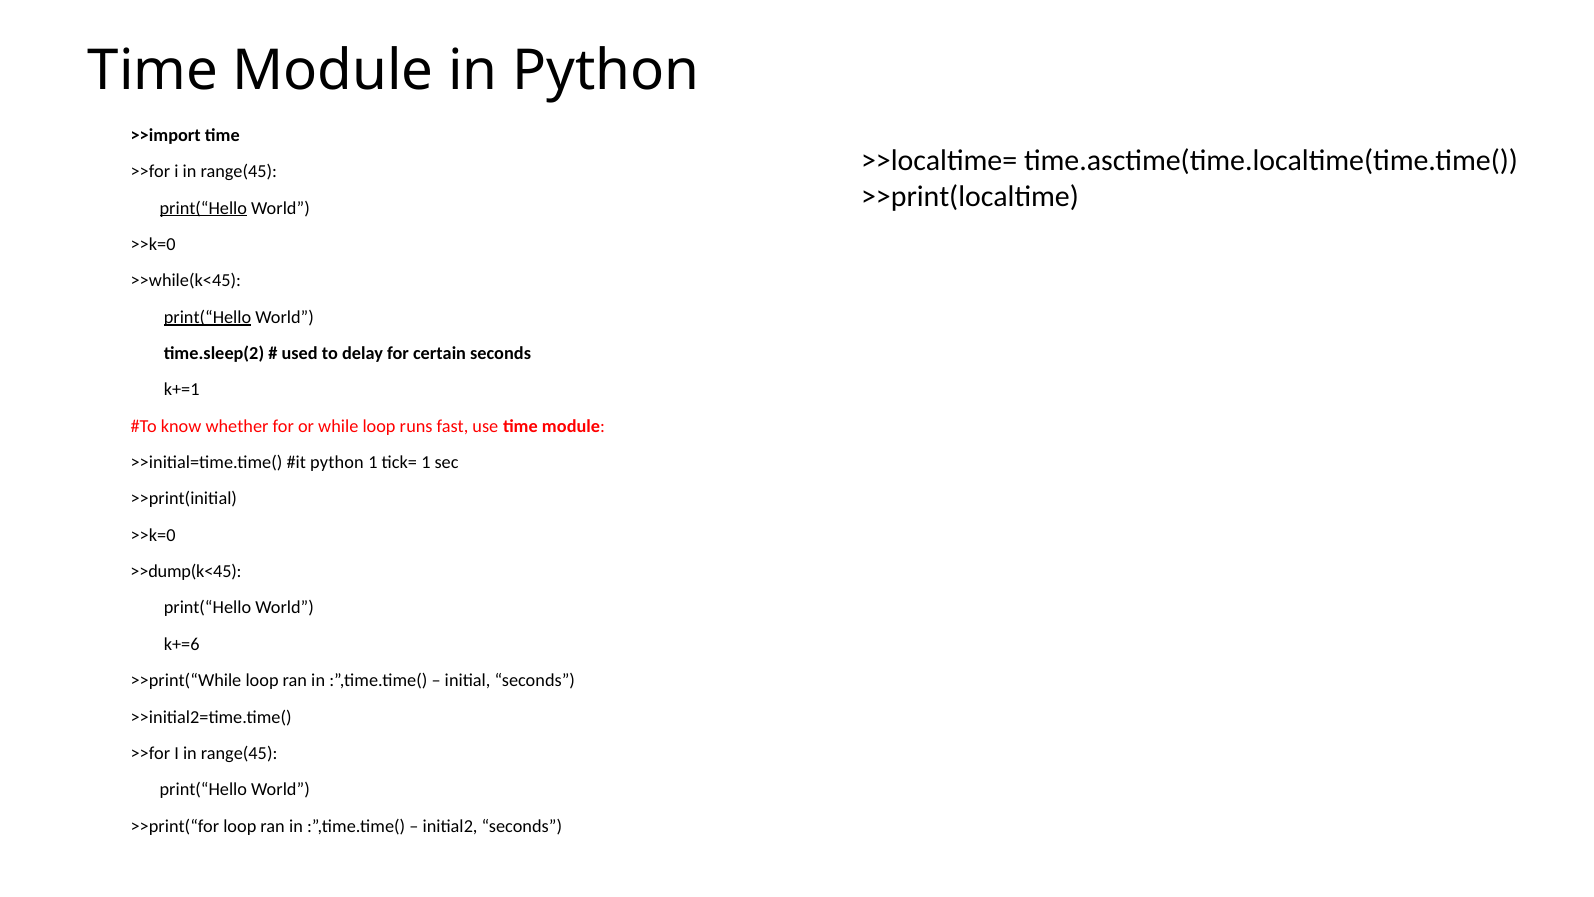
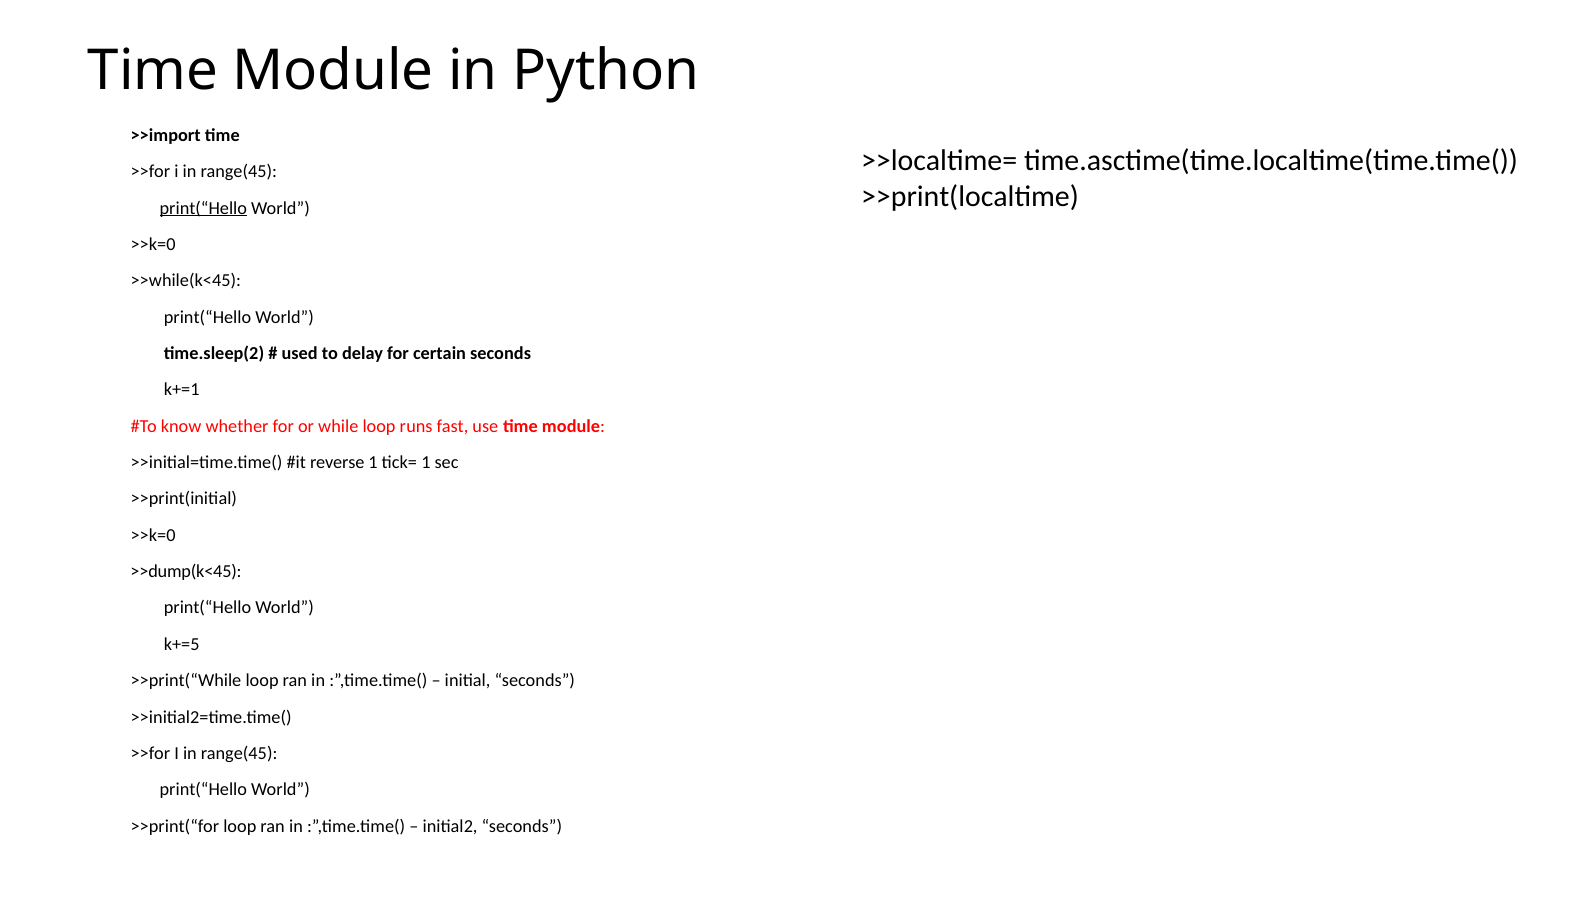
print(“Hello underline: present -> none (208, 317)
python: python -> reverse (337, 462)
k+=6: k+=6 -> k+=5 (182, 644)
